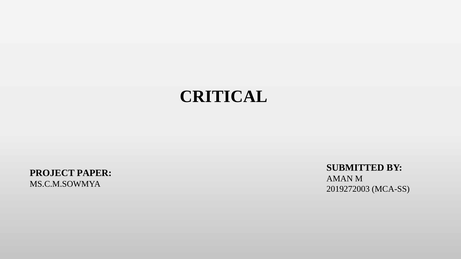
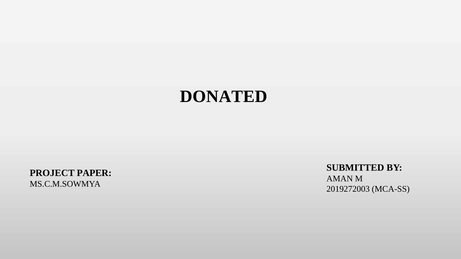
CRITICAL: CRITICAL -> DONATED (224, 96)
